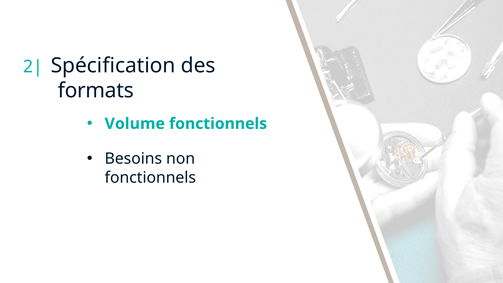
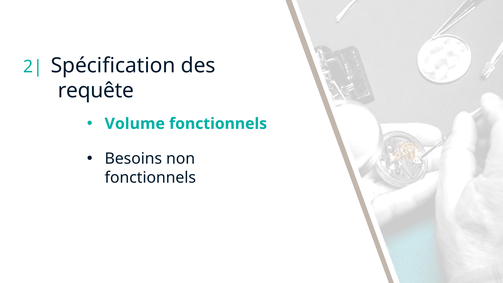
formats: formats -> requête (96, 91)
